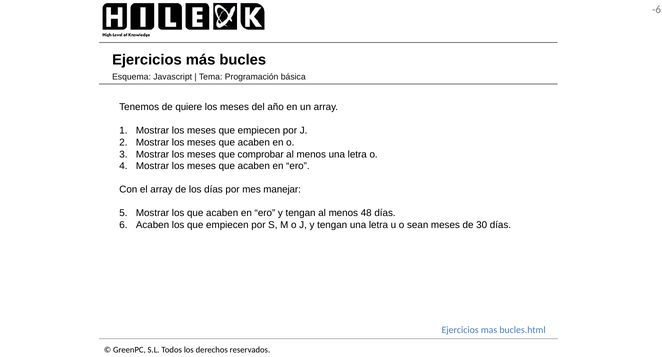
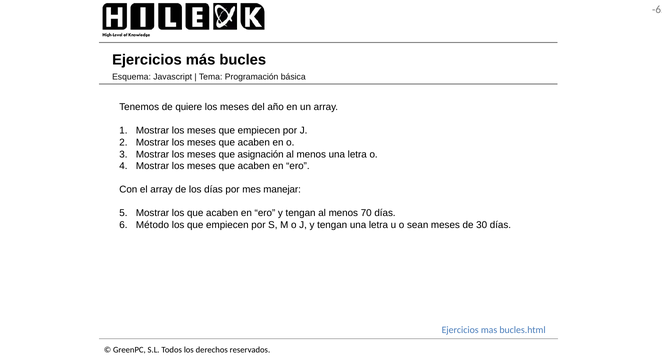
comprobar: comprobar -> asignación (261, 154)
48: 48 -> 70 (366, 213)
Acaben: Acaben -> Método (152, 225)
